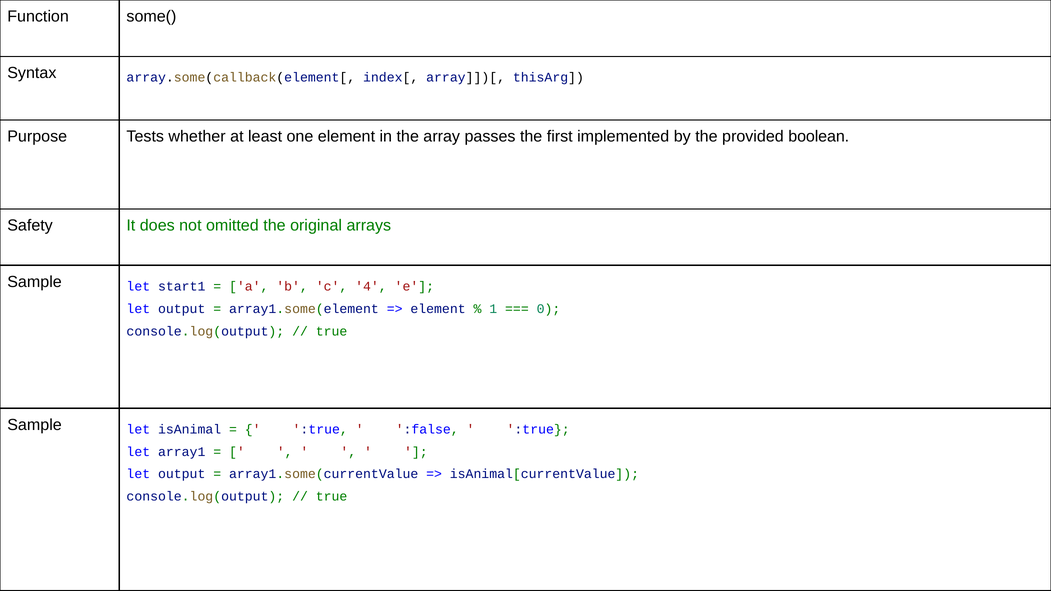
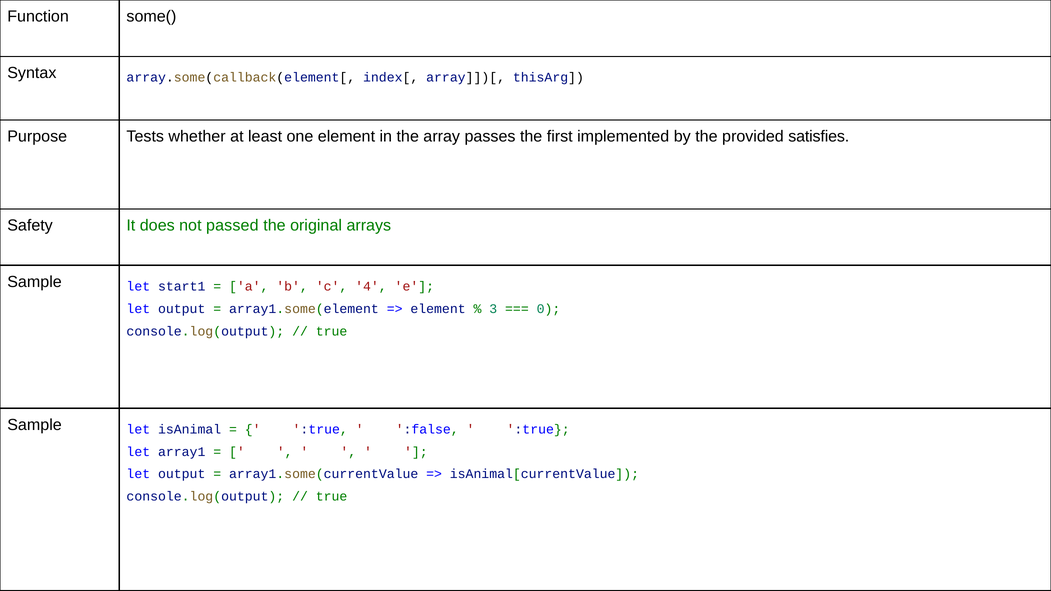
boolean: boolean -> satisfies (819, 137)
omitted: omitted -> passed (232, 226)
1: 1 -> 3 (493, 309)
